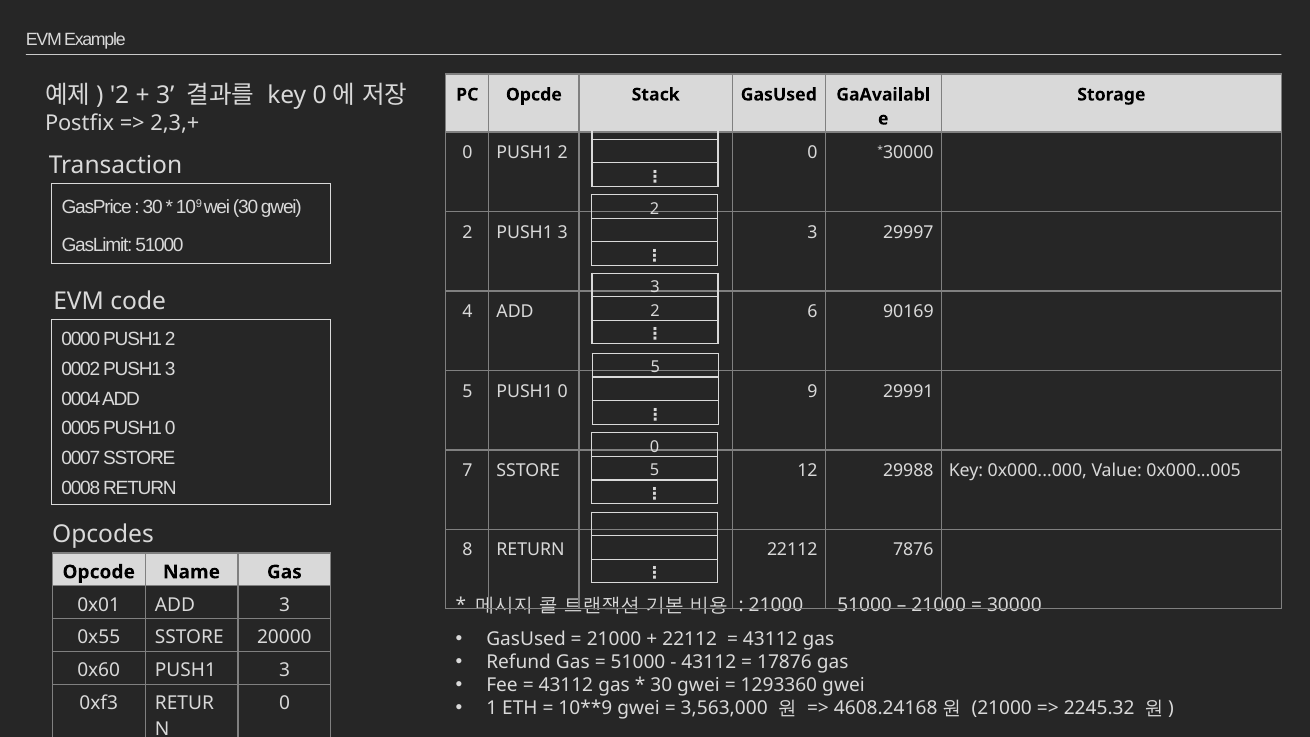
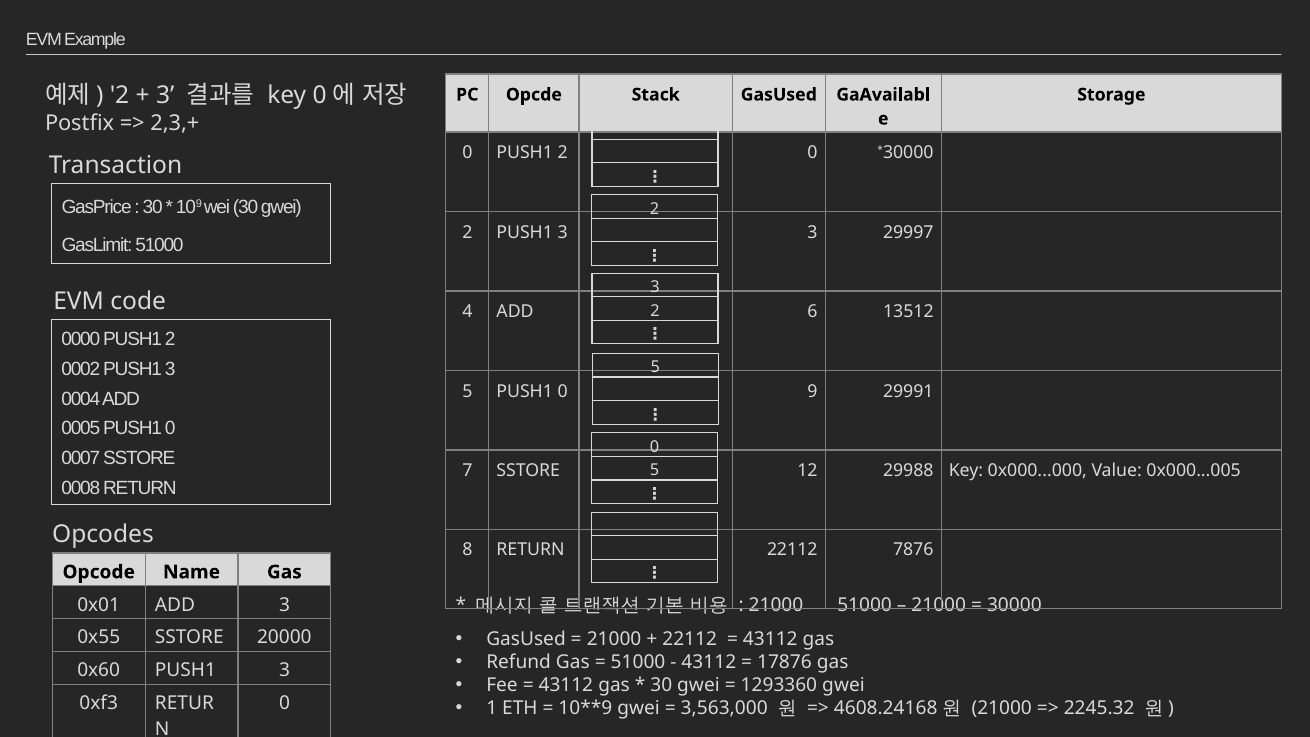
90169: 90169 -> 13512 (908, 312)
